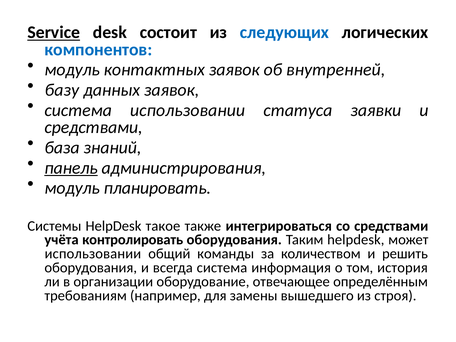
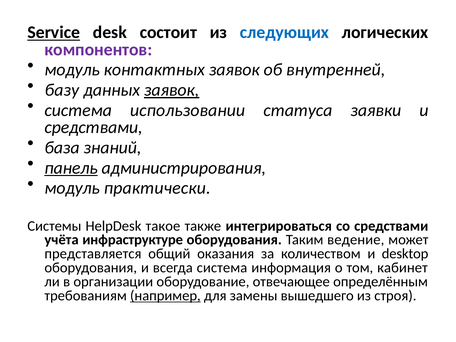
компонентов colour: blue -> purple (98, 49)
заявок underline: none -> present (172, 90)
планировать: планировать -> практически (157, 188)
контролировать: контролировать -> инфраструктуре (133, 240)
Таким helpdesk: helpdesk -> ведение (356, 240)
использовании: использовании -> представляется (93, 254)
команды: команды -> оказания (226, 254)
решить: решить -> desktop (405, 254)
история: история -> кабинет (402, 268)
например underline: none -> present (165, 296)
